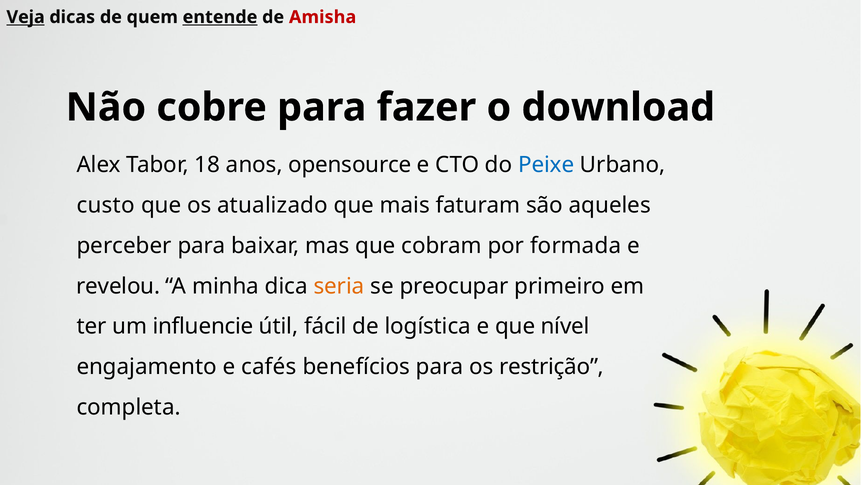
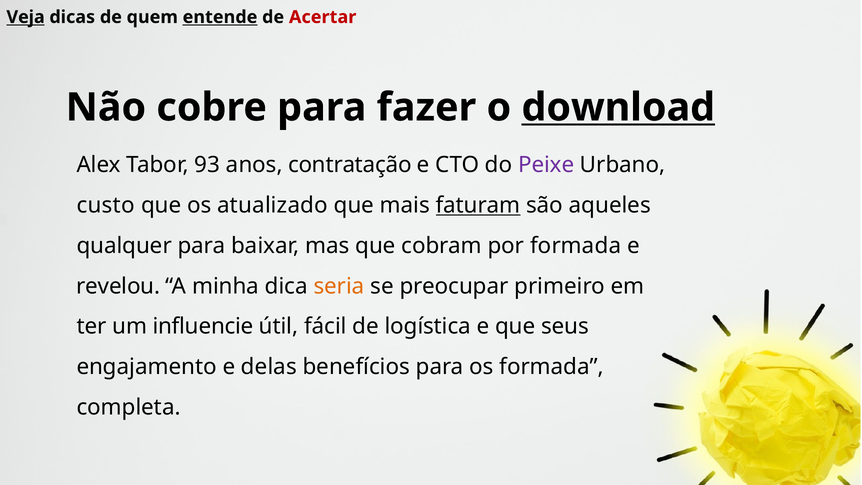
Amisha: Amisha -> Acertar (323, 17)
download underline: none -> present (618, 107)
18: 18 -> 93 (207, 165)
opensource: opensource -> contratação (350, 165)
Peixe colour: blue -> purple (546, 165)
faturam underline: none -> present (478, 205)
perceber: perceber -> qualquer (124, 246)
nível: nível -> seus (565, 326)
cafés: cafés -> delas (269, 367)
os restrição: restrição -> formada (551, 367)
